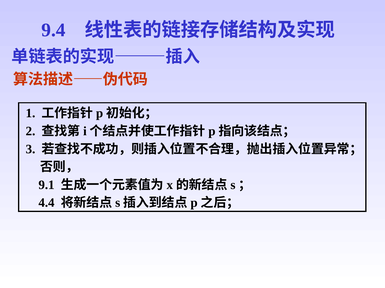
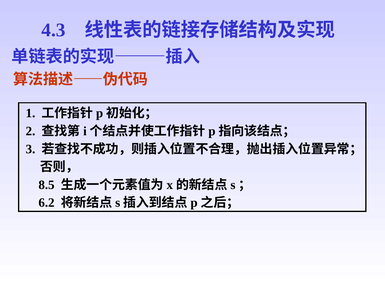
9.4: 9.4 -> 4.3 (53, 30)
9.1: 9.1 -> 8.5 (46, 185)
4.4: 4.4 -> 6.2 (46, 203)
